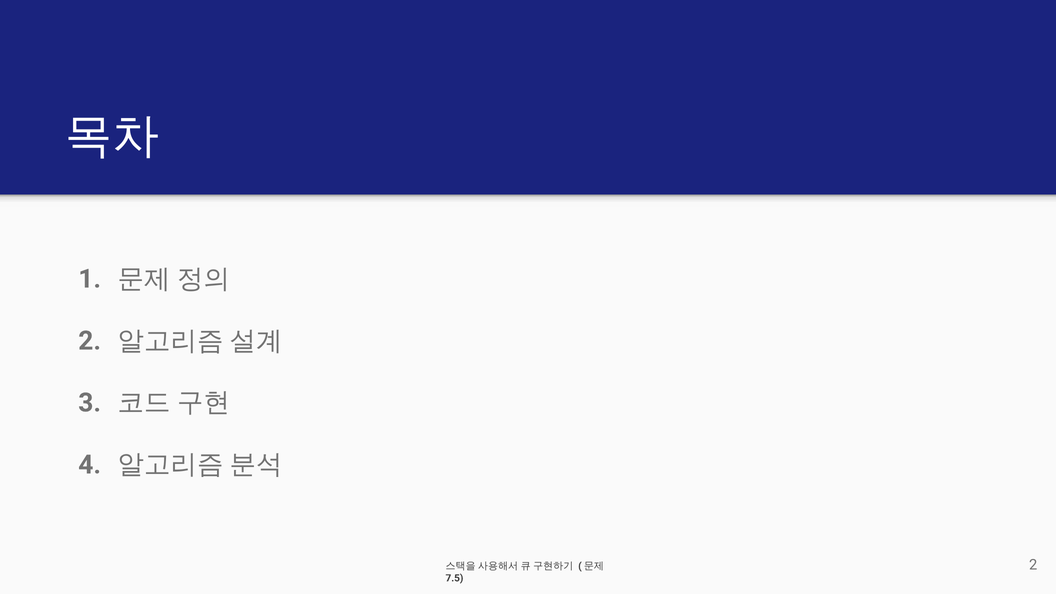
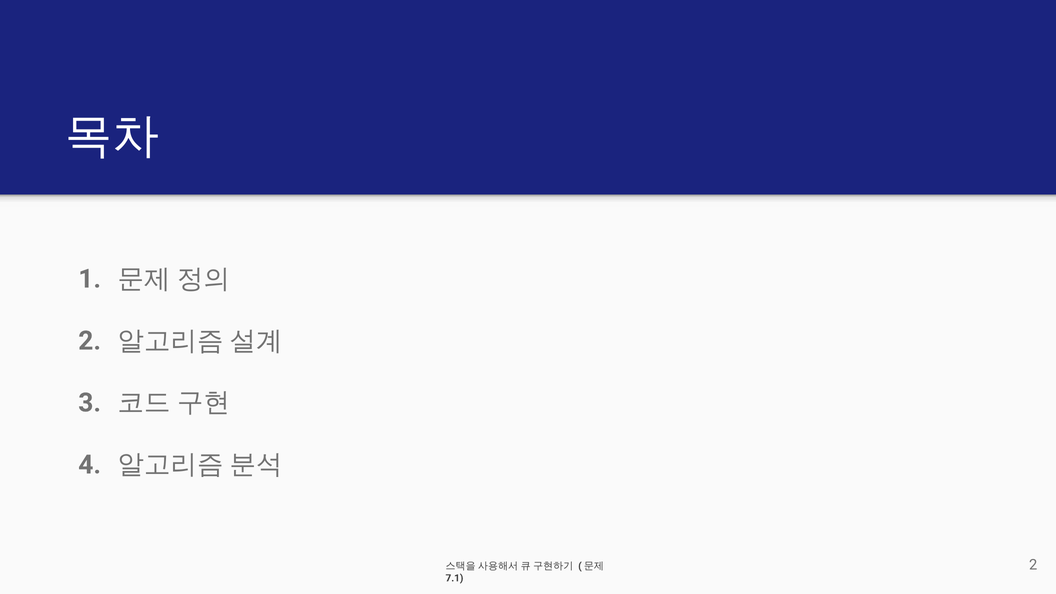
7.5: 7.5 -> 7.1 (454, 578)
